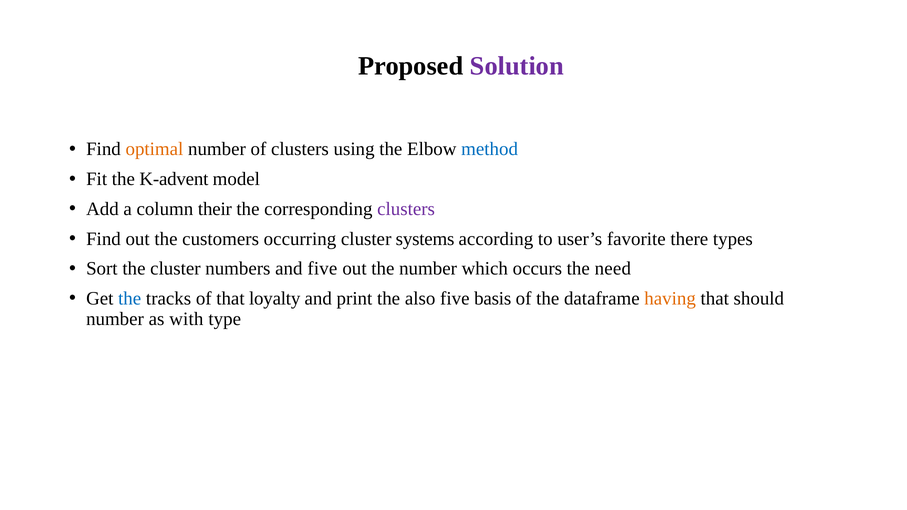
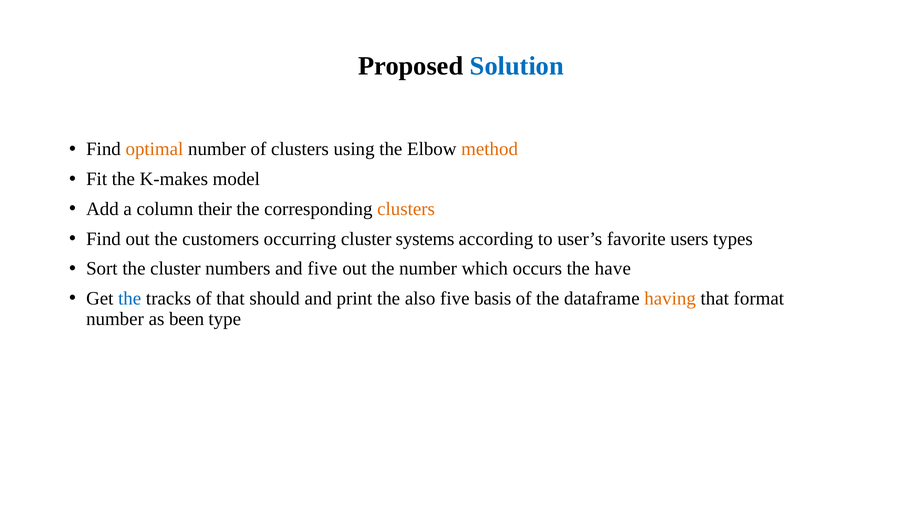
Solution colour: purple -> blue (517, 66)
method colour: blue -> orange (490, 149)
K-advent: K-advent -> K-makes (174, 179)
clusters colour: purple -> orange (406, 209)
there: there -> users (689, 239)
need: need -> have (613, 269)
loyalty: loyalty -> should (275, 299)
should: should -> format (759, 299)
with: with -> been (187, 319)
